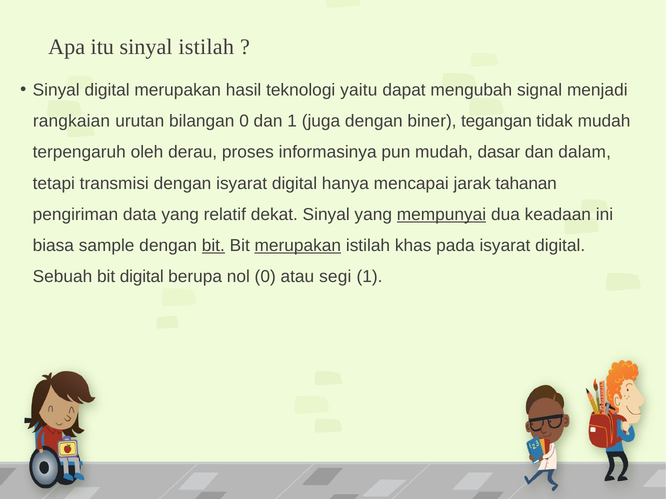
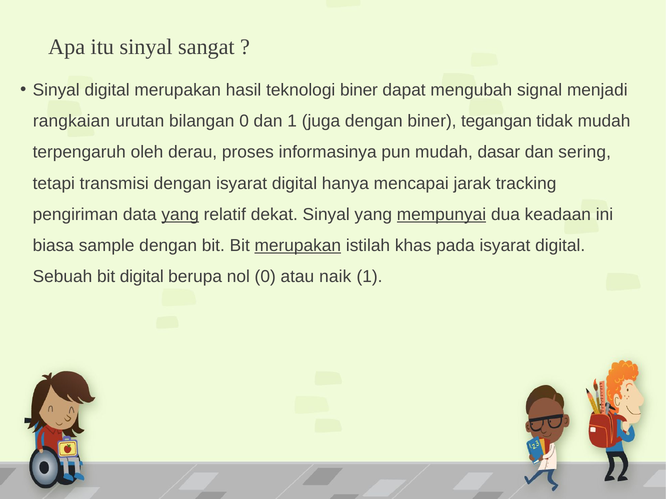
sinyal istilah: istilah -> sangat (206, 47)
teknologi yaitu: yaitu -> biner (359, 90)
dalam: dalam -> sering (585, 152)
tahanan: tahanan -> tracking (526, 184)
yang underline: none -> present (180, 215)
bit underline: present -> none (213, 246)
segi: segi -> naik (335, 277)
